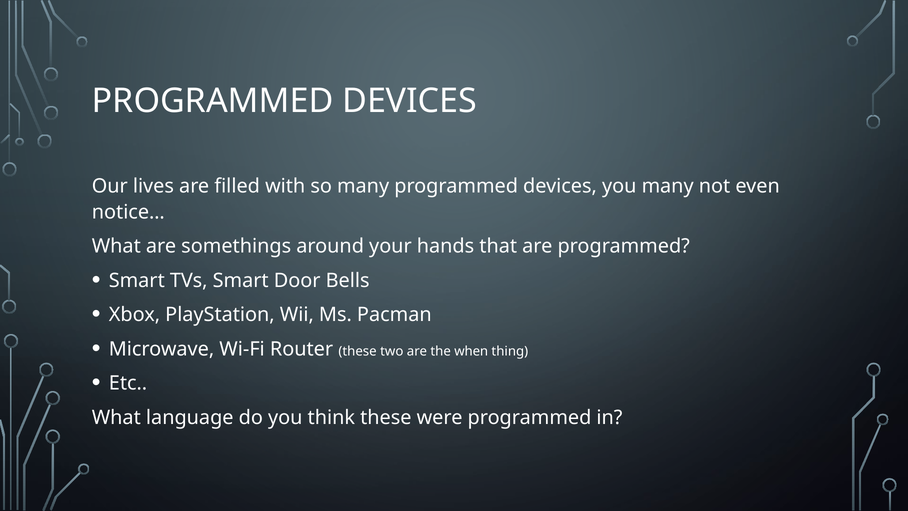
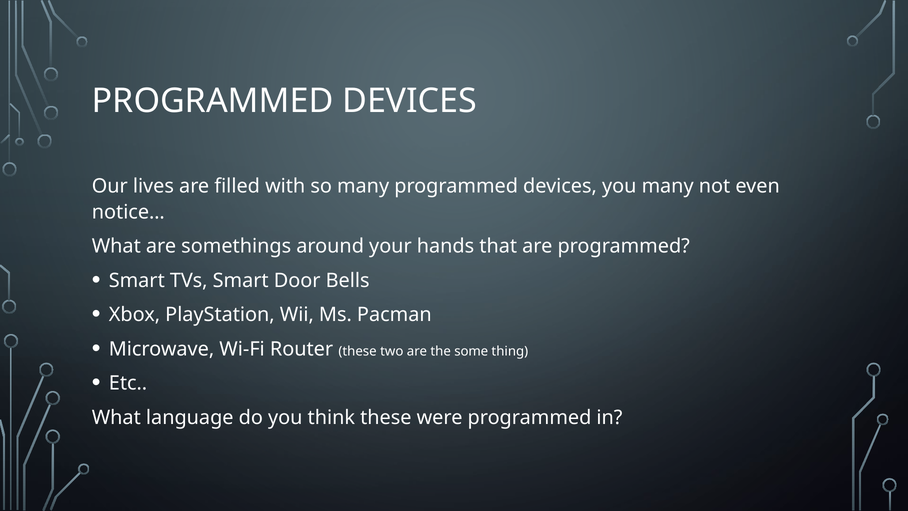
when: when -> some (471, 351)
